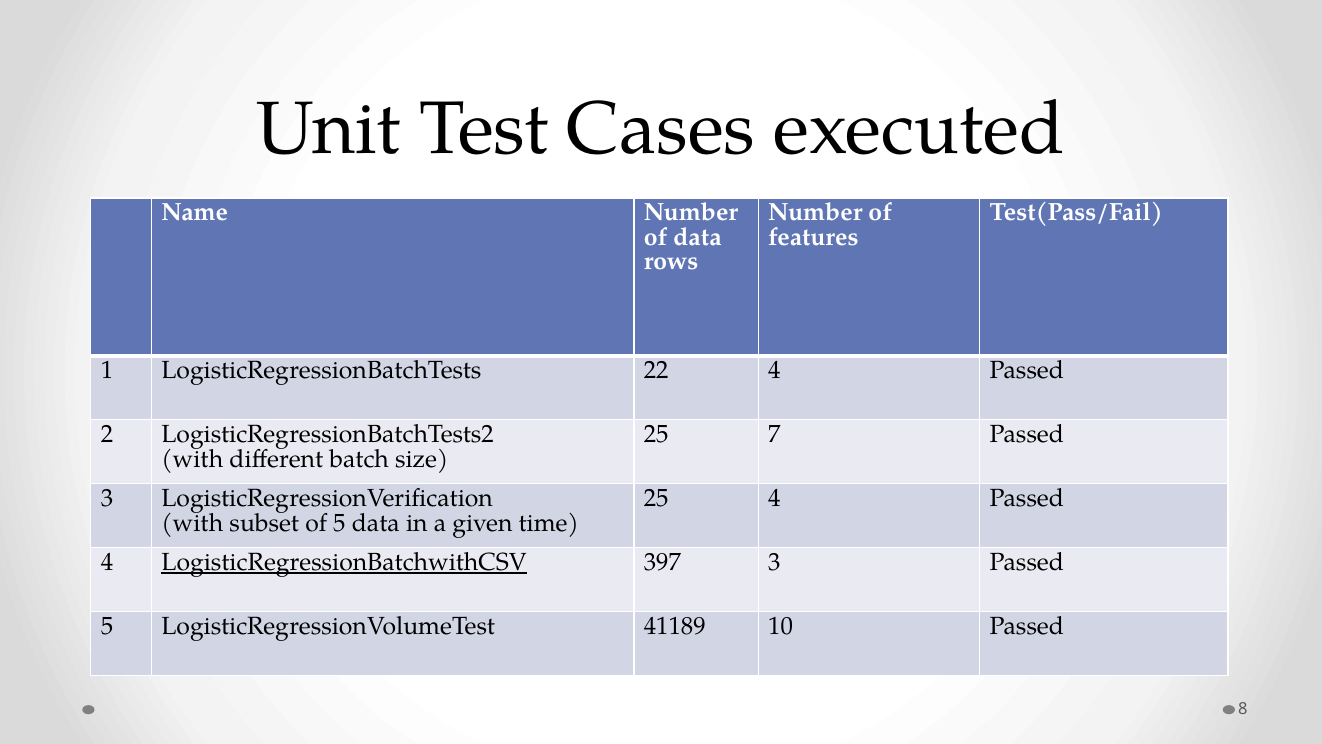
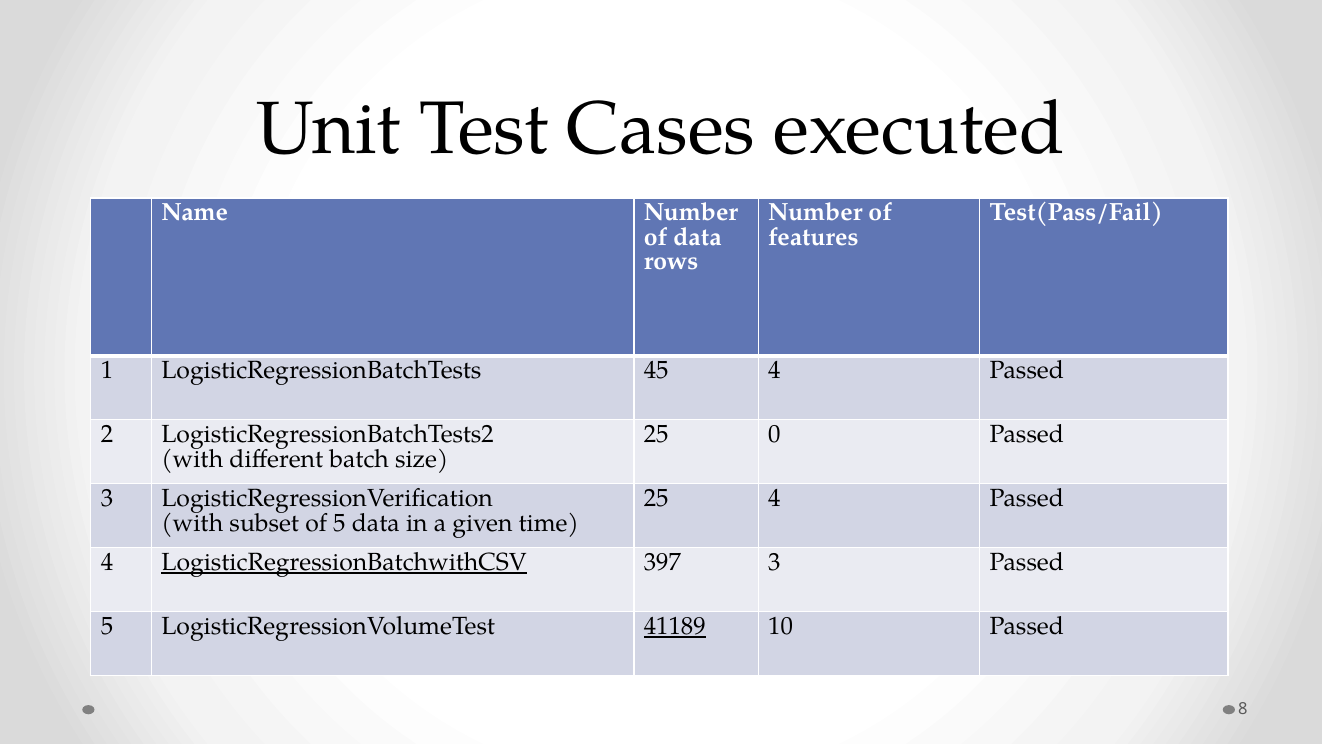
22: 22 -> 45 (656, 370)
7: 7 -> 0 (774, 434)
41189 underline: none -> present (675, 626)
